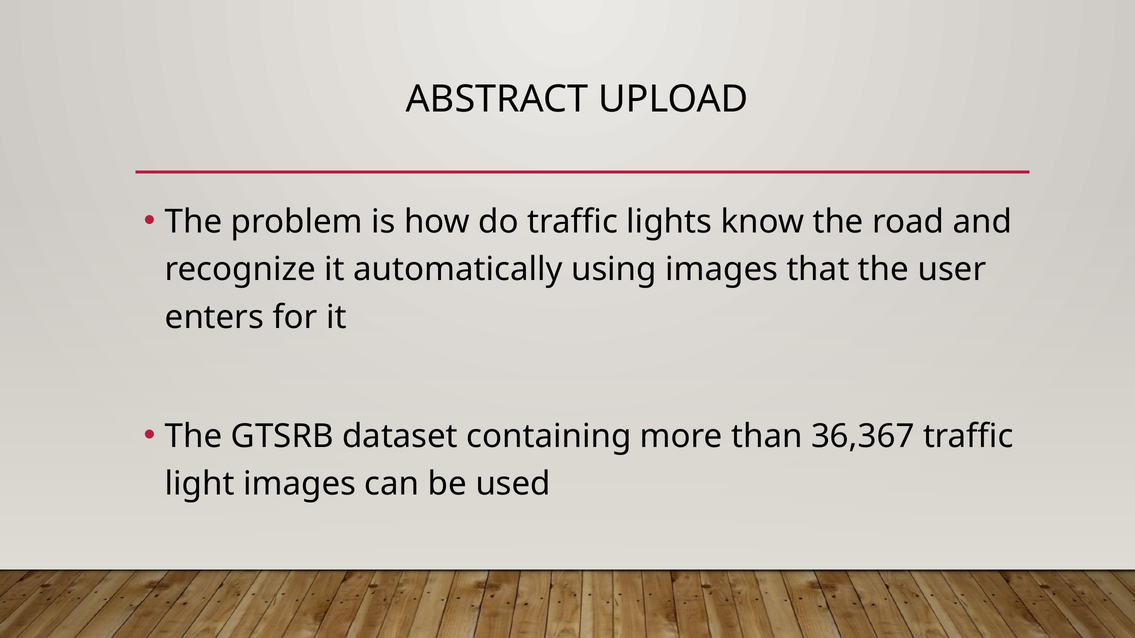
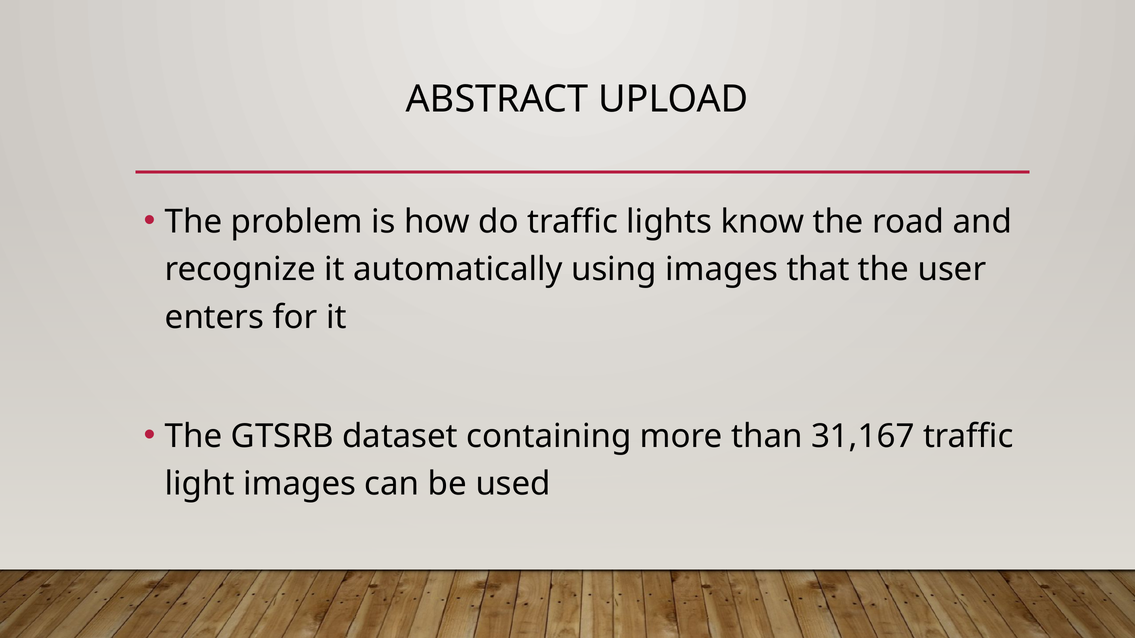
36,367: 36,367 -> 31,167 (863, 436)
